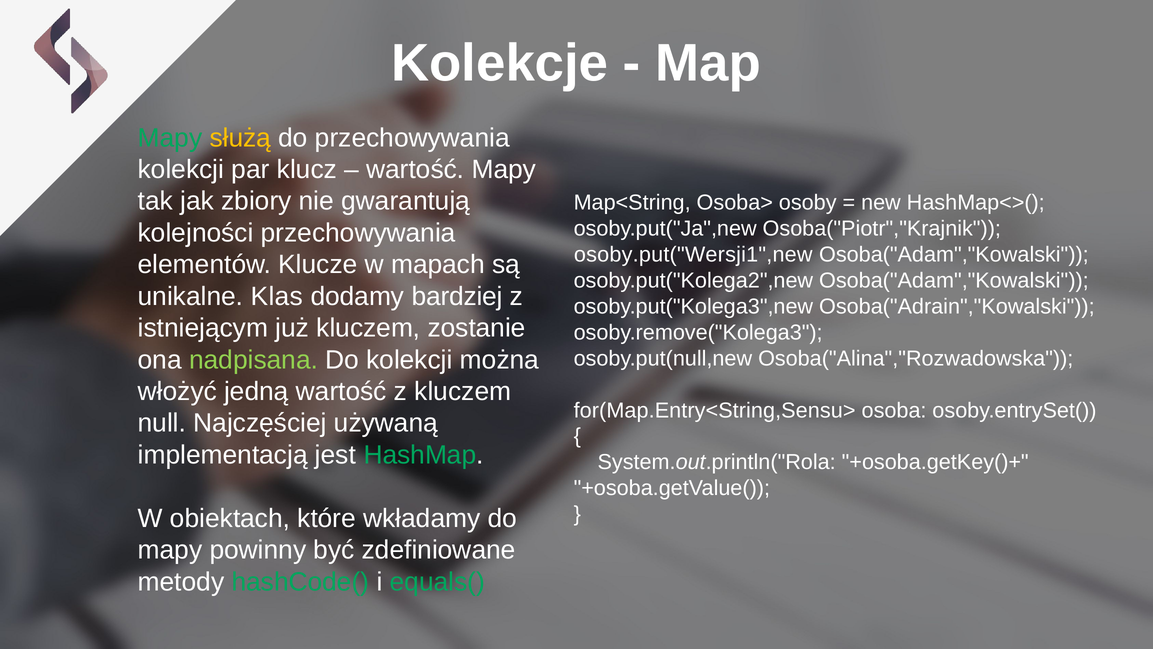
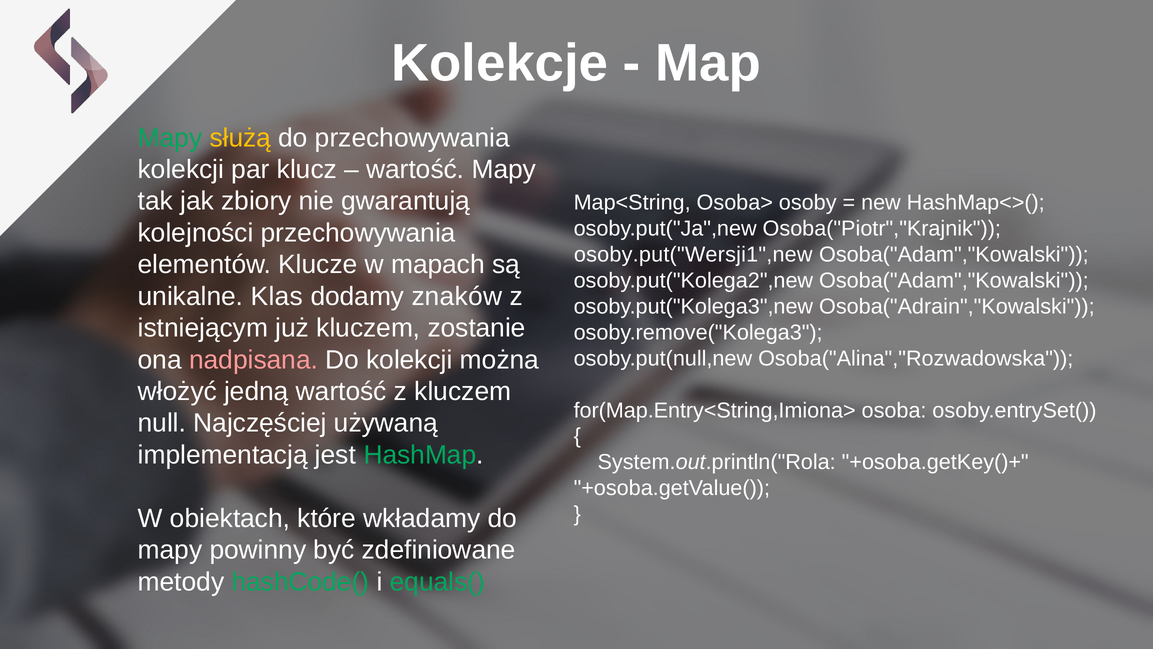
bardziej: bardziej -> znaków (457, 296)
nadpisana colour: light green -> pink (254, 360)
for(Map.Entry<String,Sensu>: for(Map.Entry<String,Sensu> -> for(Map.Entry<String,Imiona> (715, 410)
